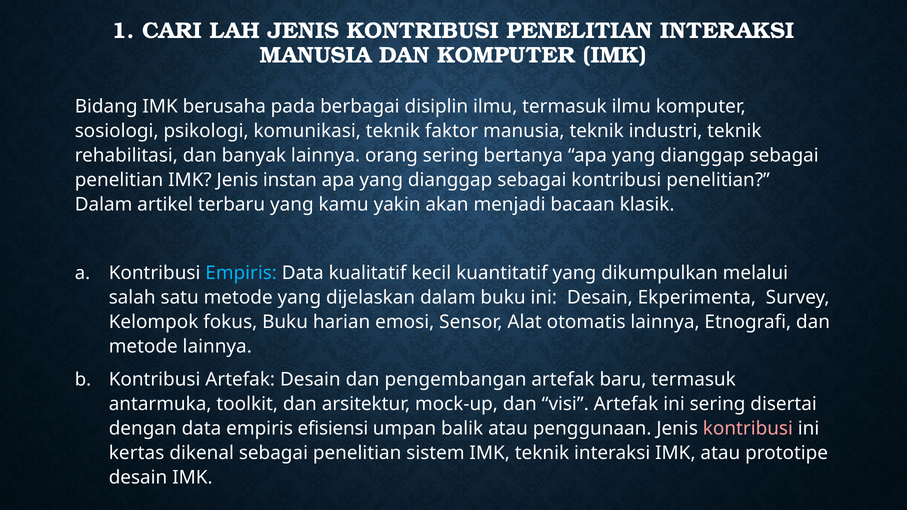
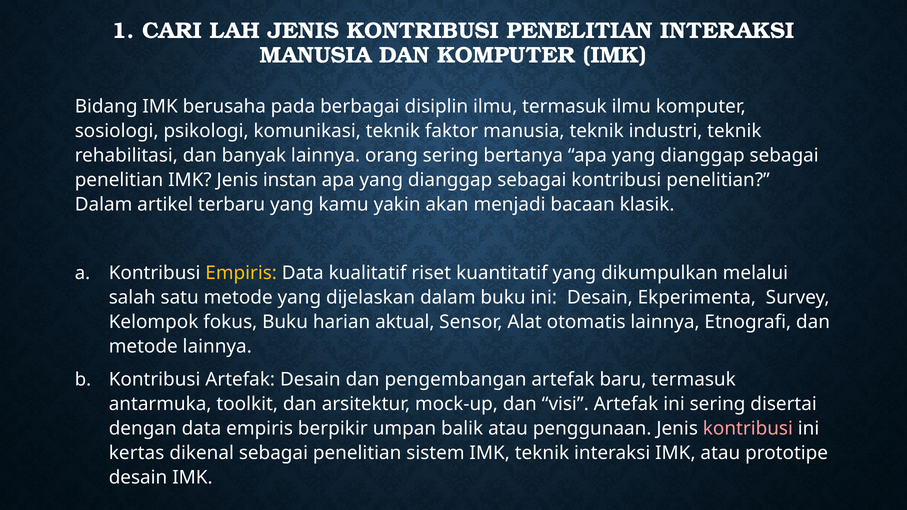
Empiris colour: light blue -> yellow (241, 273)
kecil: kecil -> riset (431, 273)
emosi: emosi -> aktual (405, 322)
efisiensi: efisiensi -> berpikir (333, 429)
